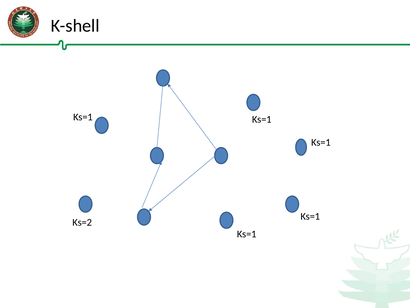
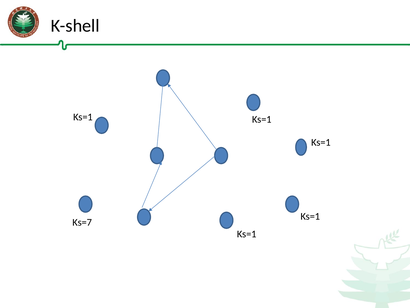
Ks=2: Ks=2 -> Ks=7 (82, 222)
